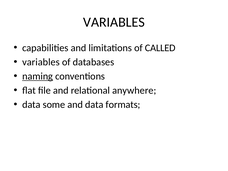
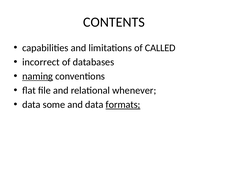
VARIABLES: VARIABLES -> CONTENTS (114, 22)
variables: variables -> incorrect (41, 62)
anywhere: anywhere -> whenever (134, 90)
formats underline: none -> present (123, 105)
